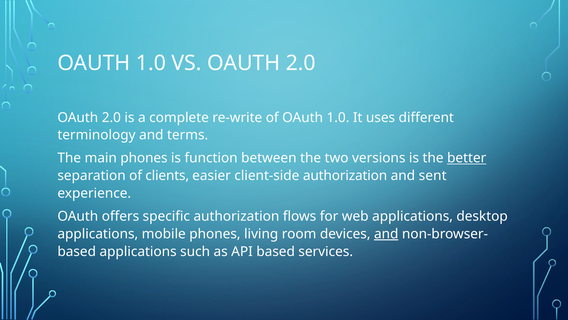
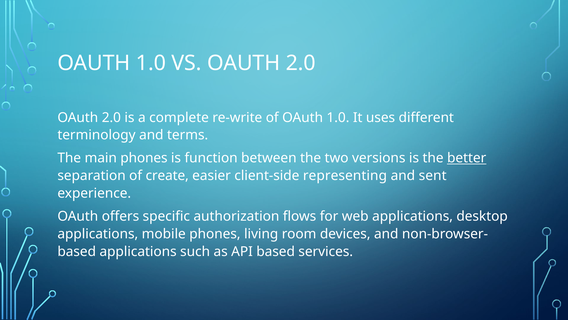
clients: clients -> create (167, 175)
client-side authorization: authorization -> representing (345, 175)
and underline: present -> none (386, 234)
